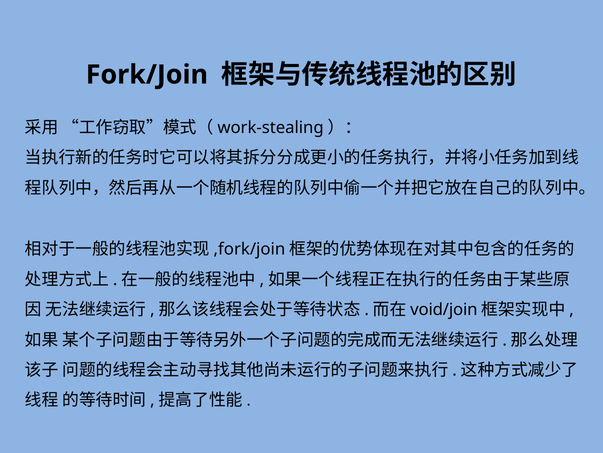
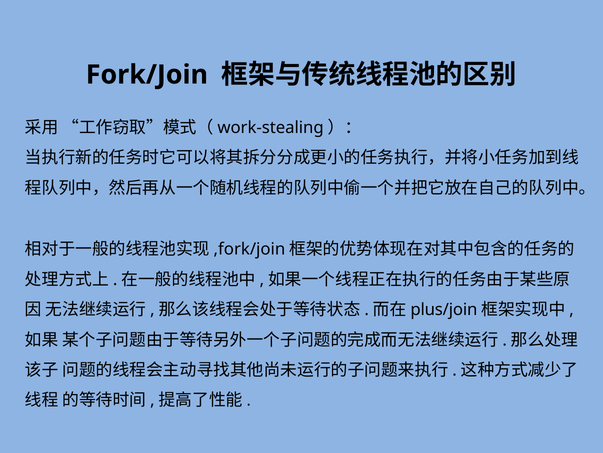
void/join: void/join -> plus/join (444, 309)
